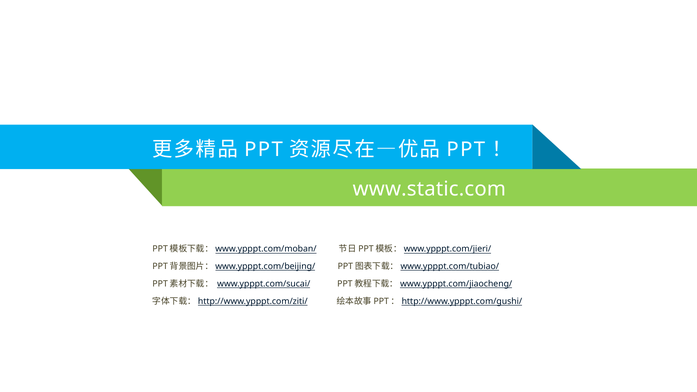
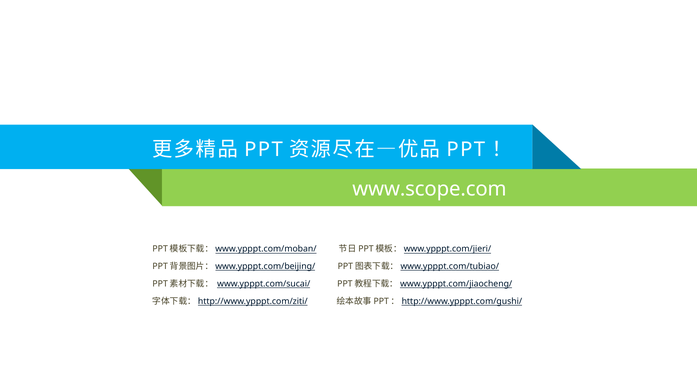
www.static.com: www.static.com -> www.scope.com (429, 189)
